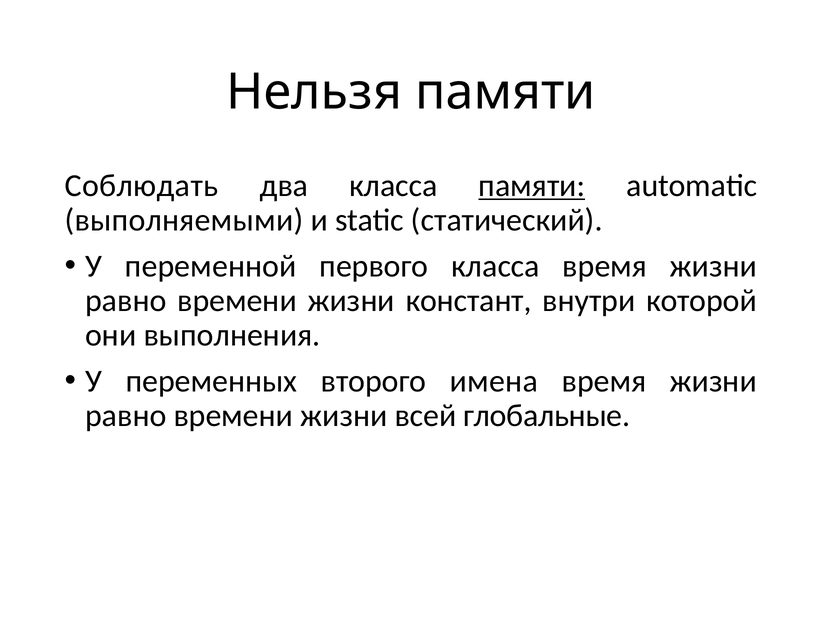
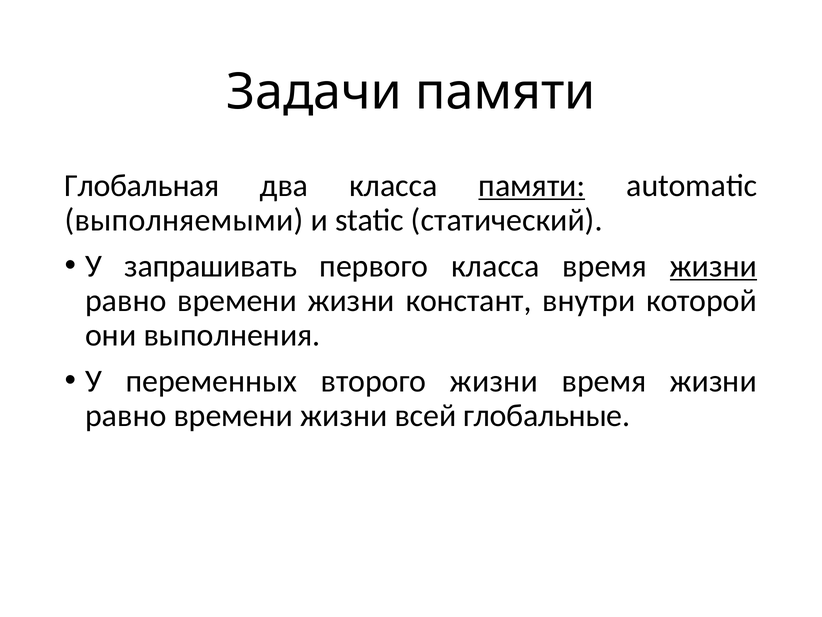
Нельзя: Нельзя -> Задачи (314, 92)
Соблюдать: Соблюдать -> Глобальная (142, 185)
переменной: переменной -> запрашивать (211, 266)
жизни underline: none -> present (713, 266)
второго имена: имена -> жизни (494, 381)
